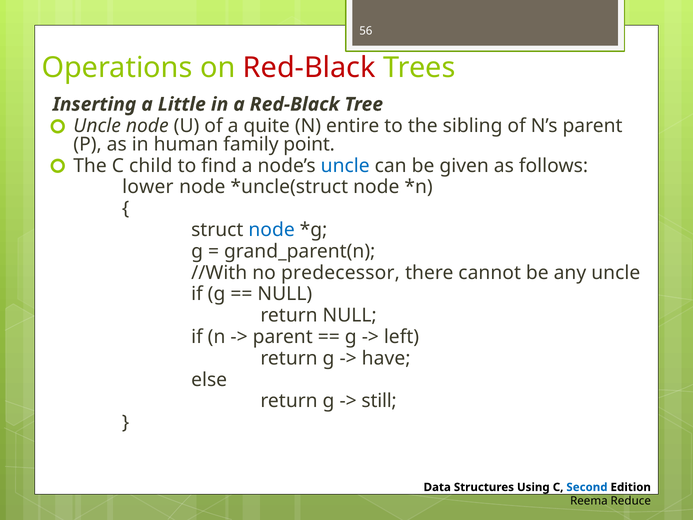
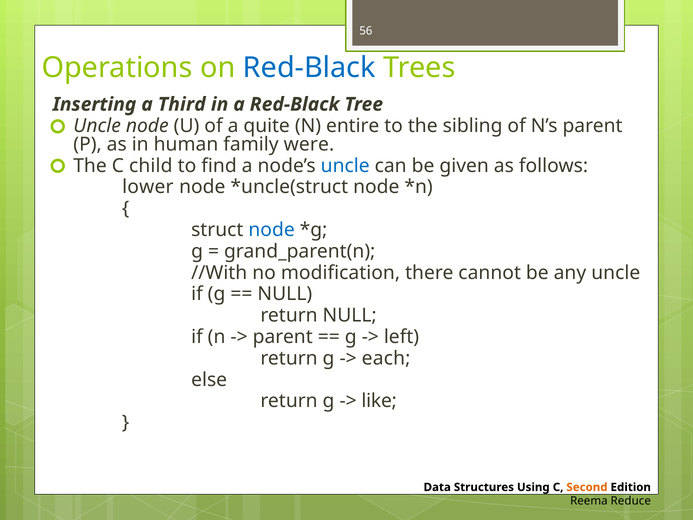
Red-Black colour: red -> blue (309, 68)
Little: Little -> Third (182, 104)
point: point -> were (309, 144)
predecessor: predecessor -> modification (341, 273)
have: have -> each (386, 358)
still: still -> like (379, 401)
Second colour: blue -> orange (587, 487)
